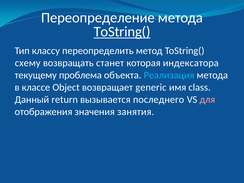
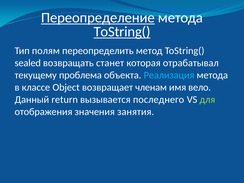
Переопределение underline: none -> present (98, 18)
классу: классу -> полям (46, 51)
схему: схему -> sealed (28, 63)
индексатора: индексатора -> отрабатывал (191, 63)
generic: generic -> членам (151, 87)
class: class -> вело (200, 87)
для colour: pink -> light green (207, 100)
